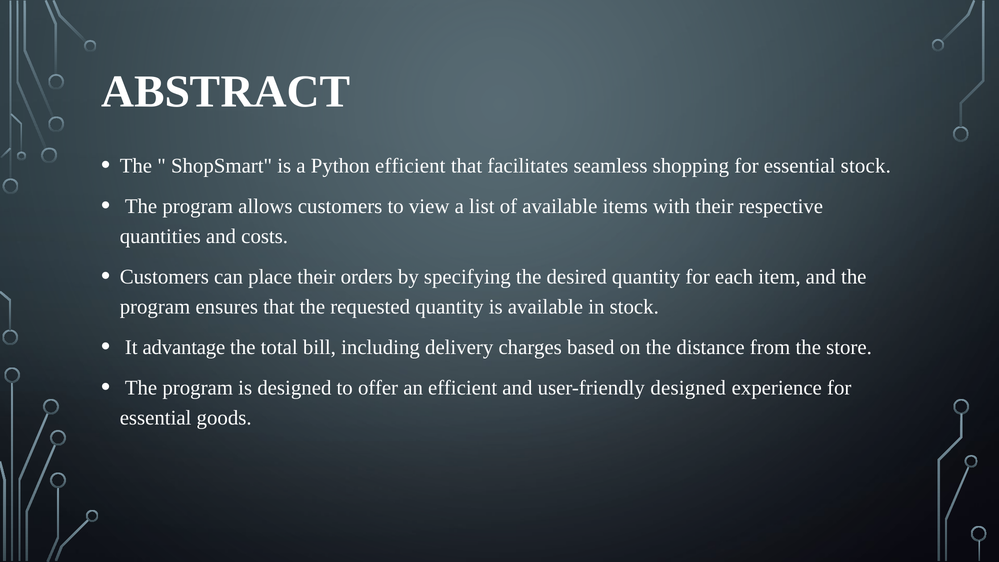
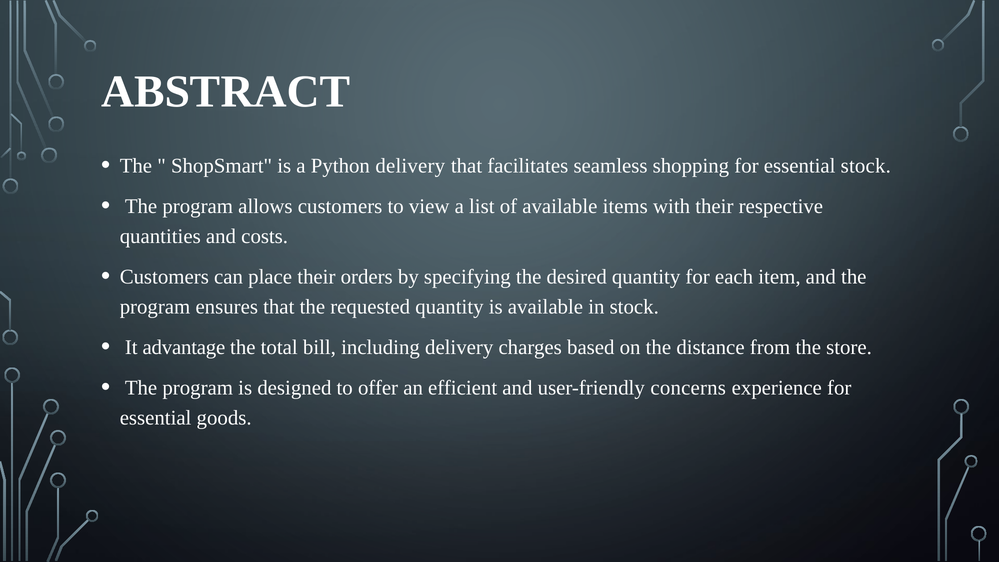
Python efficient: efficient -> delivery (410, 166)
user-friendly designed: designed -> concerns (688, 388)
